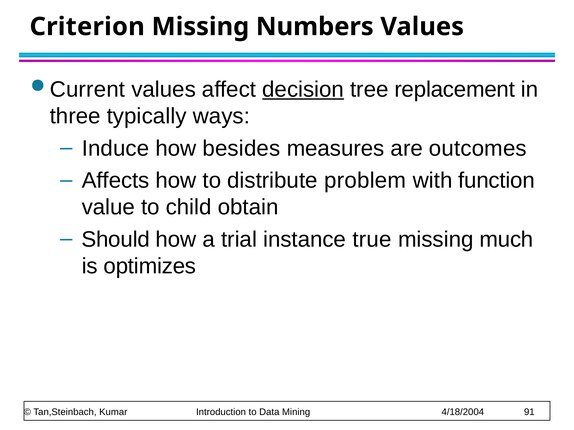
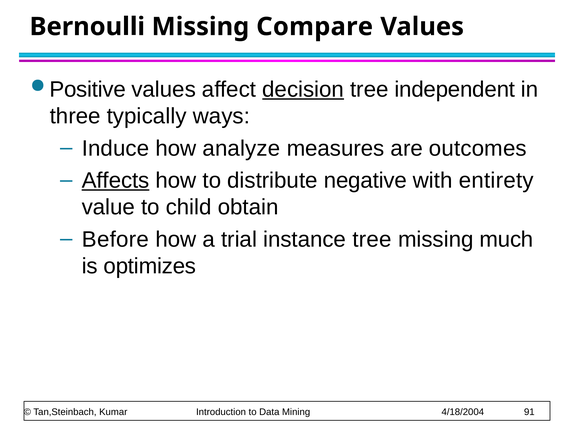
Criterion: Criterion -> Bernoulli (87, 27)
Numbers: Numbers -> Compare (315, 27)
Current: Current -> Positive (88, 89)
replacement: replacement -> independent (455, 89)
besides: besides -> analyze (241, 149)
Affects underline: none -> present (116, 181)
problem: problem -> negative (365, 181)
function: function -> entirety (496, 181)
Should: Should -> Before (115, 240)
instance true: true -> tree (372, 240)
